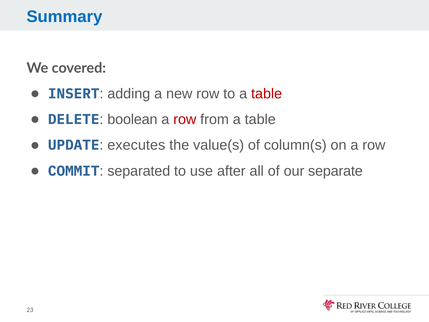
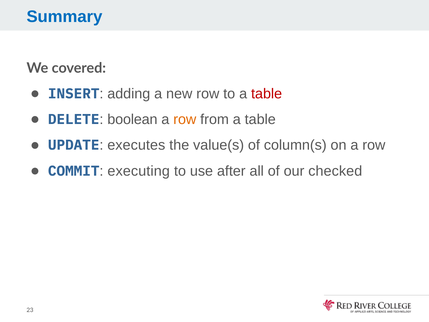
row colour: red -> orange (185, 119)
separated: separated -> executing (139, 171)
separate: separate -> checked (335, 171)
